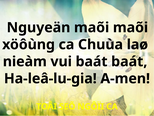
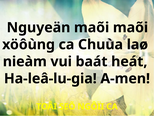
baát baát: baát -> heát (129, 61)
